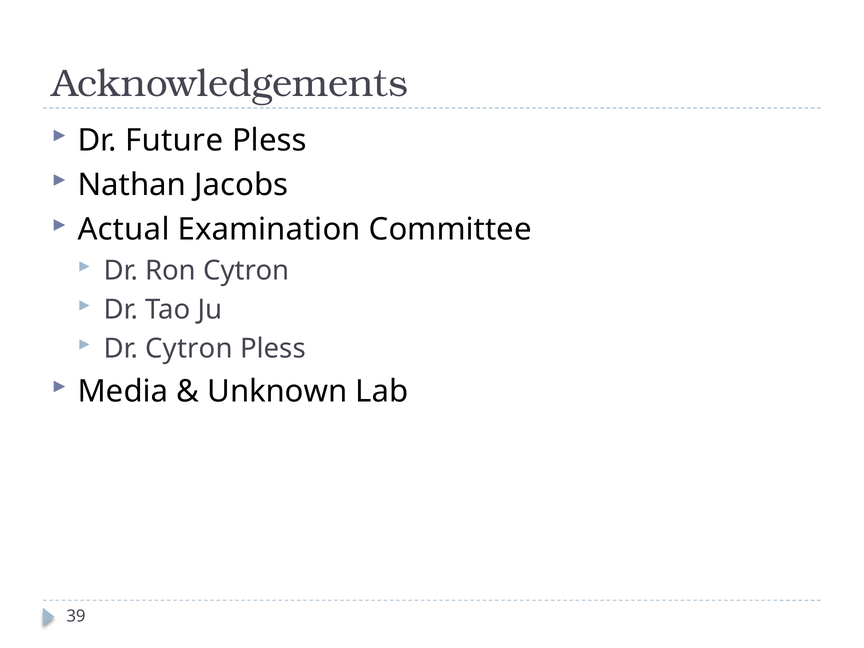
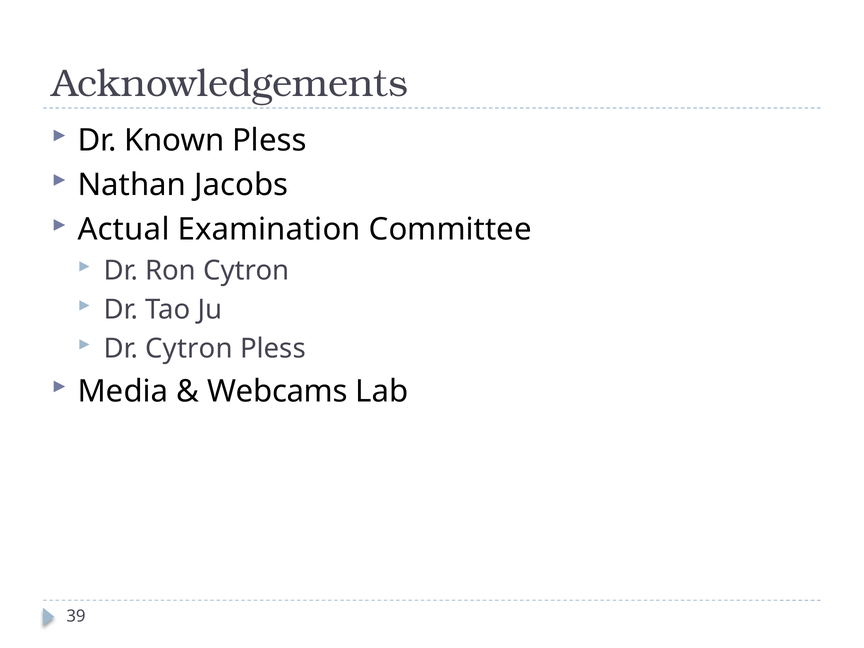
Future: Future -> Known (174, 140)
Unknown: Unknown -> Webcams (277, 391)
